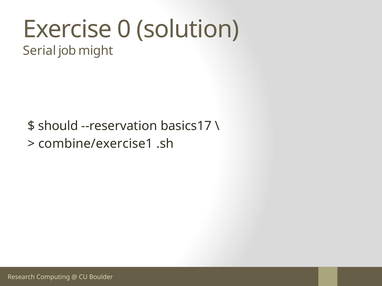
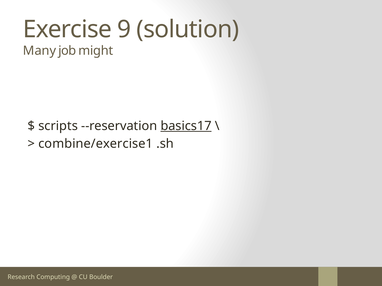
0: 0 -> 9 (124, 29)
Serial: Serial -> Many (40, 51)
should: should -> scripts (58, 126)
basics17 underline: none -> present (186, 126)
